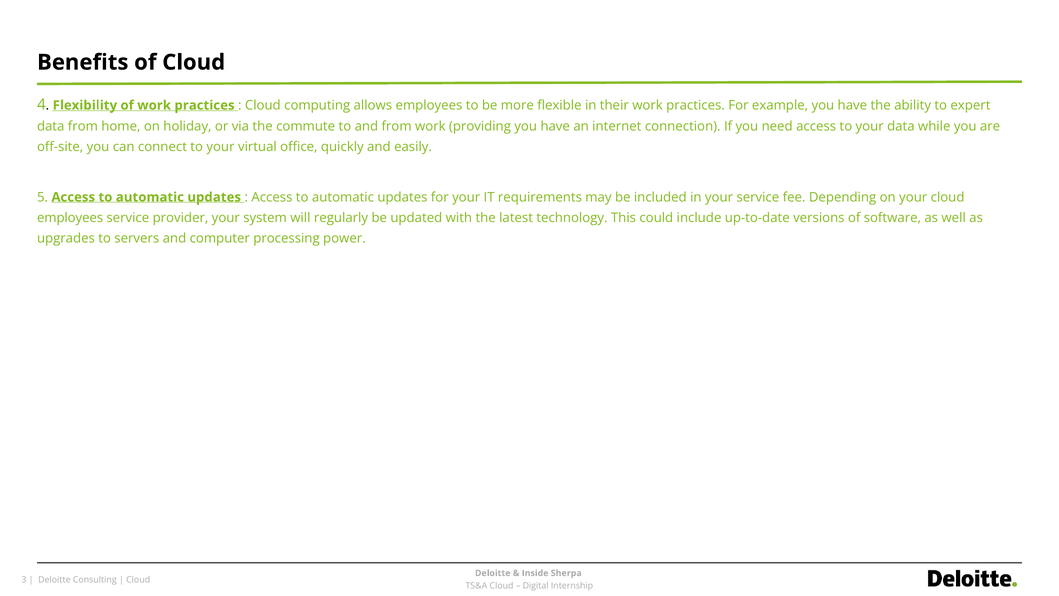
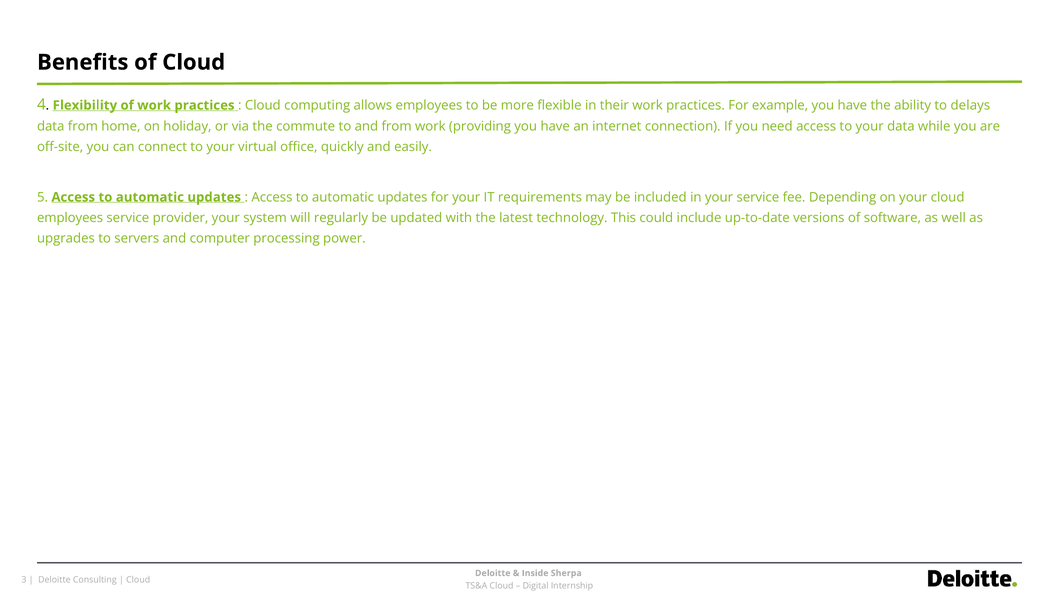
expert: expert -> delays (970, 105)
